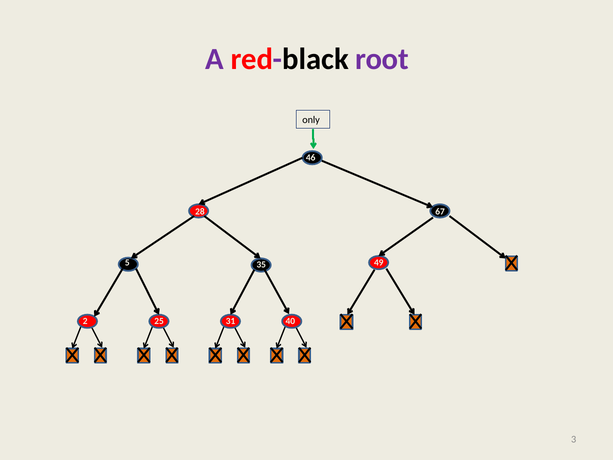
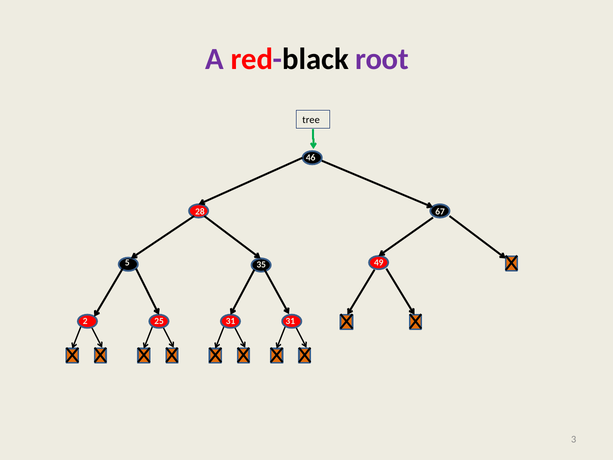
only: only -> tree (311, 120)
31 40: 40 -> 31 (290, 321)
